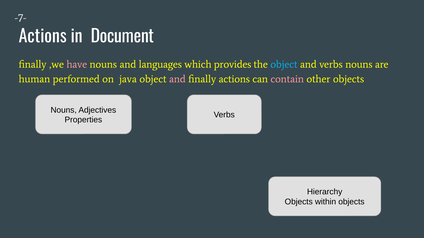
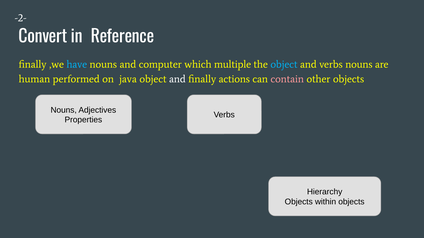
-7-: -7- -> -2- (21, 18)
Actions: Actions -> Convert (43, 37)
Document: Document -> Reference (122, 37)
have colour: pink -> light blue (77, 65)
languages: languages -> computer (160, 65)
provides: provides -> multiple (233, 65)
and colour: pink -> white (177, 79)
